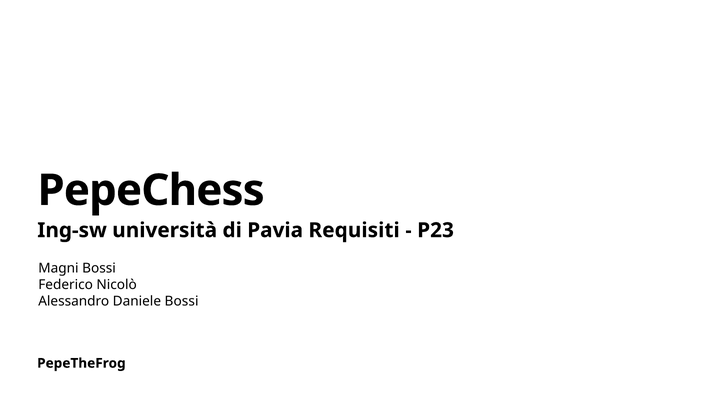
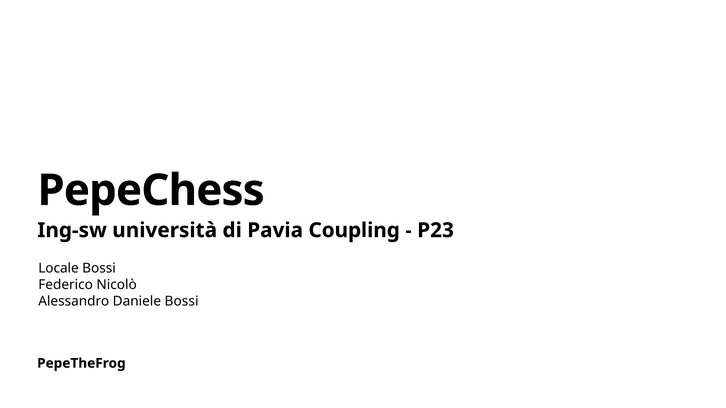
Requisiti: Requisiti -> Coupling (354, 231)
Magni: Magni -> Locale (59, 269)
